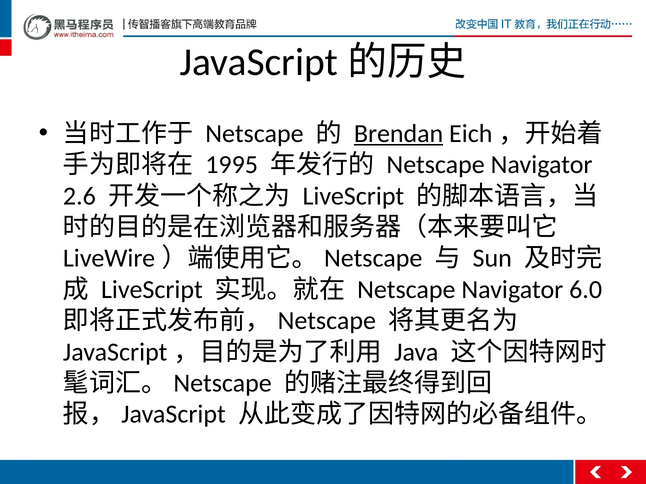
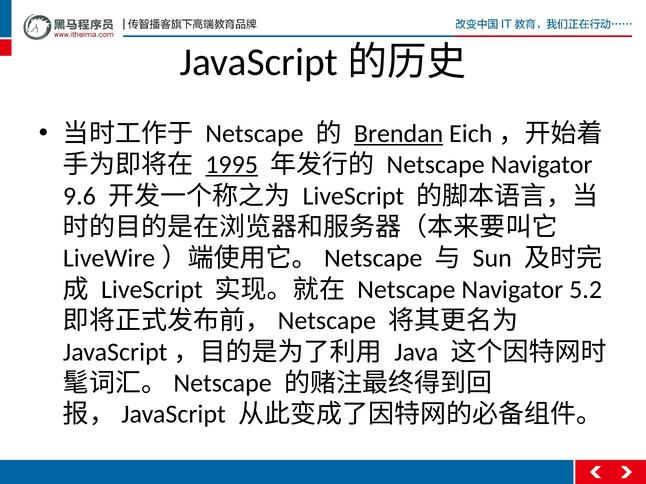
1995 underline: none -> present (232, 165)
2.6: 2.6 -> 9.6 (79, 196)
6.0: 6.0 -> 5.2 (586, 290)
